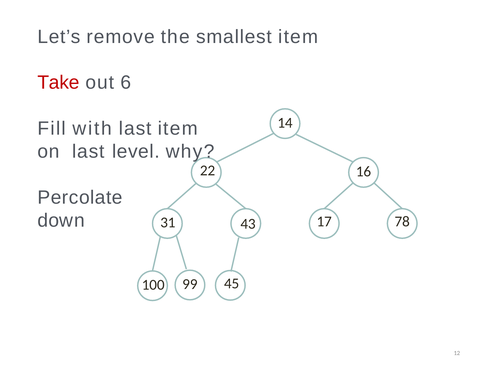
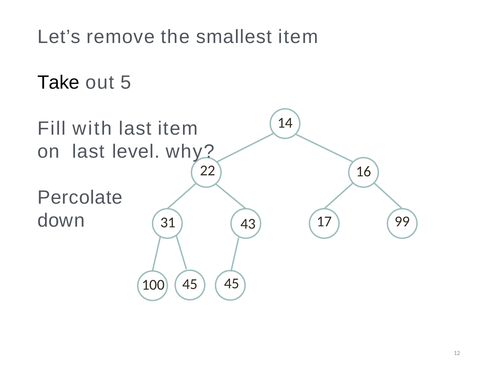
Take colour: red -> black (58, 83)
6: 6 -> 5 (126, 83)
78: 78 -> 99 (402, 222)
100 99: 99 -> 45 (190, 284)
